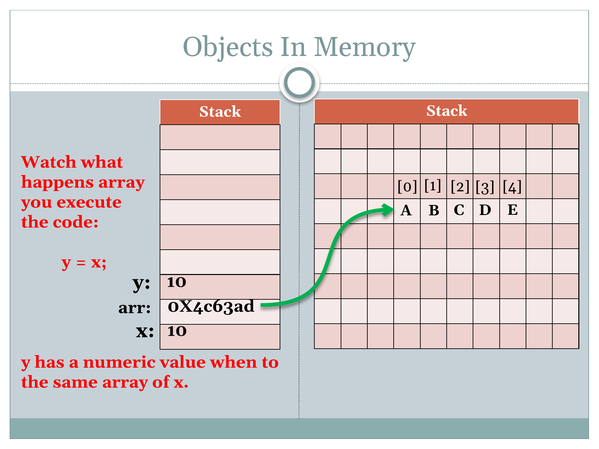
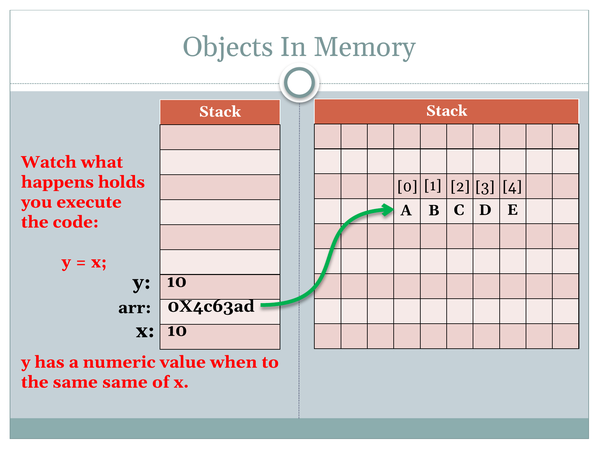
happens array: array -> holds (121, 182)
same array: array -> same (125, 382)
